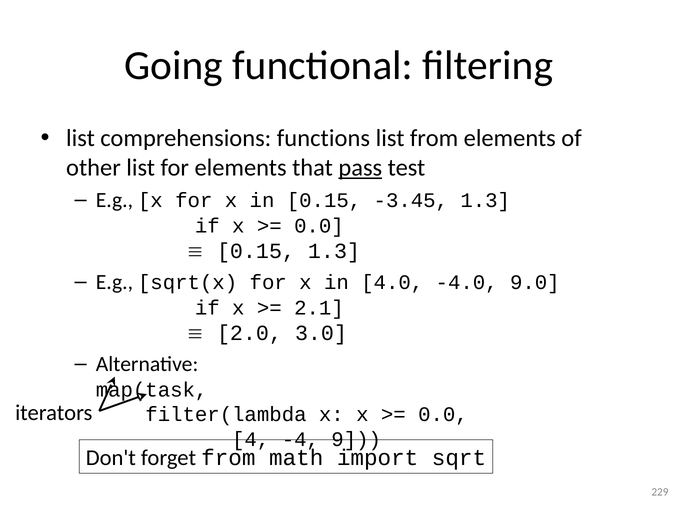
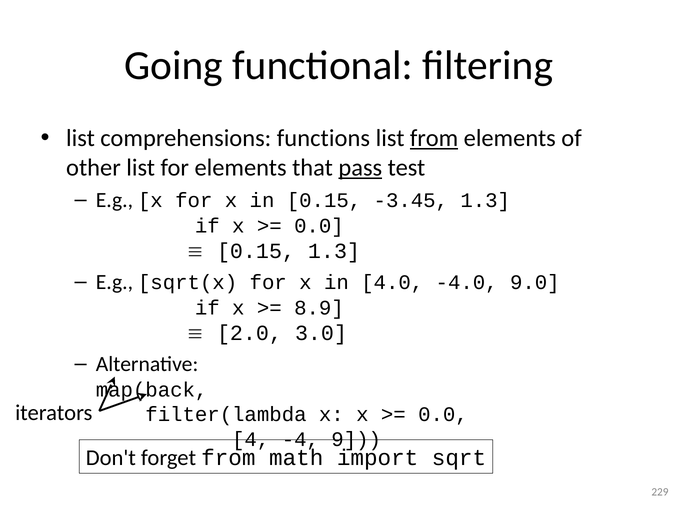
from underline: none -> present (434, 138)
2.1: 2.1 -> 8.9 (319, 308)
map(task: map(task -> map(back (152, 390)
